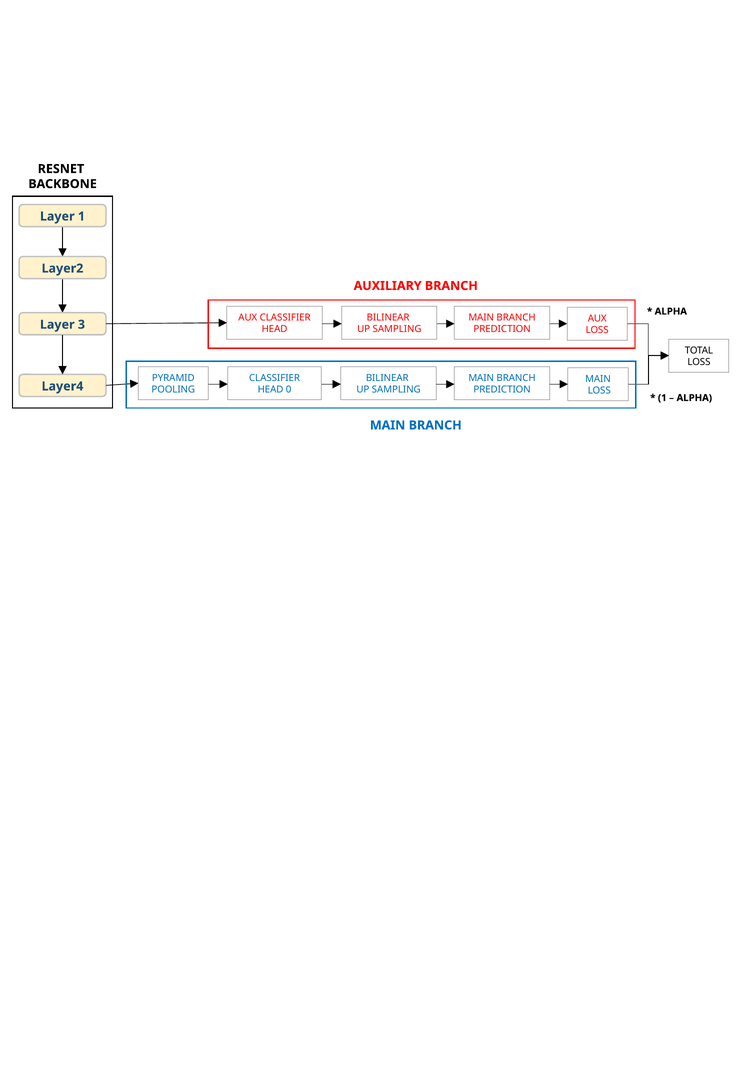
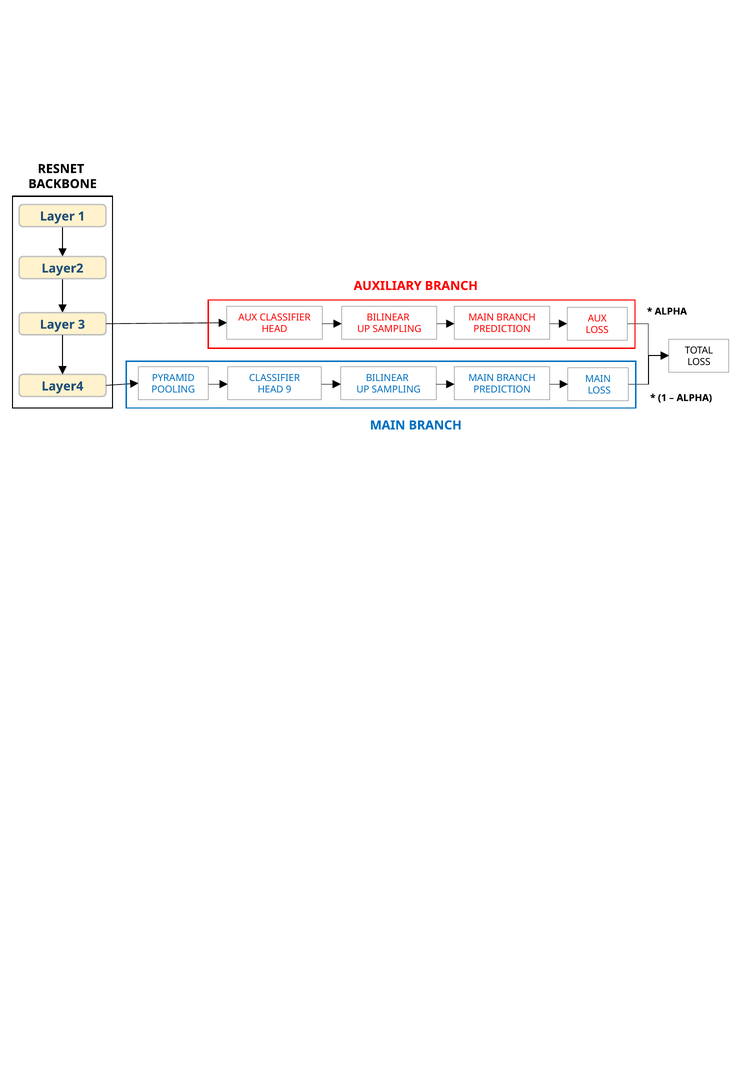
0: 0 -> 9 (289, 390)
